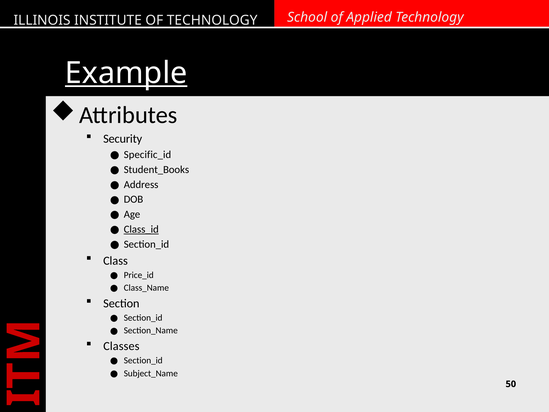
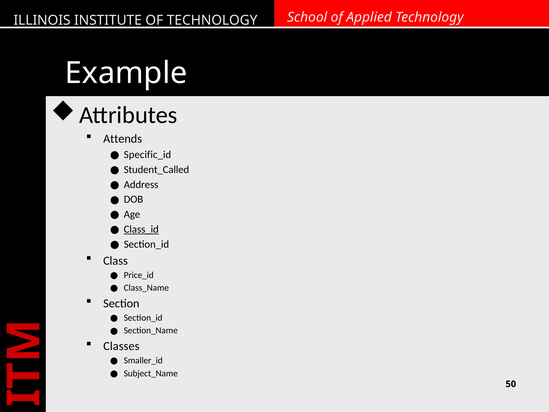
Example underline: present -> none (126, 73)
Security: Security -> Attends (123, 139)
Student_Books: Student_Books -> Student_Called (156, 169)
Section_id: Section_id -> Smaller_id (143, 360)
